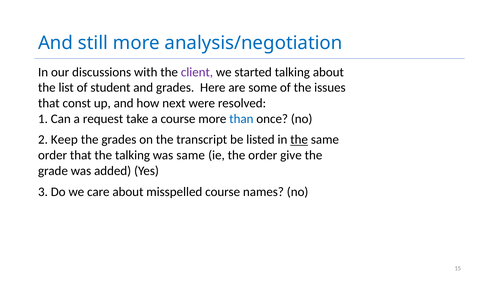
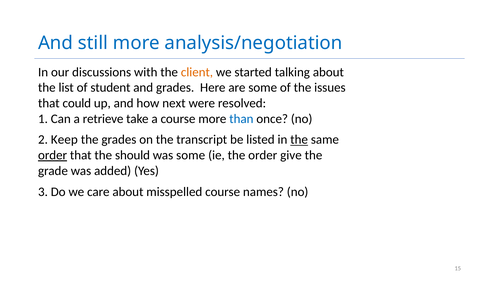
client colour: purple -> orange (197, 72)
const: const -> could (77, 103)
request: request -> retrieve (103, 119)
order underline: none -> present (53, 155)
the talking: talking -> should (132, 155)
was same: same -> some (191, 155)
